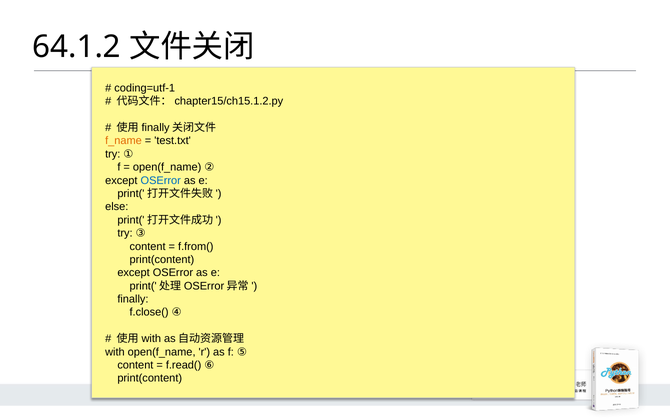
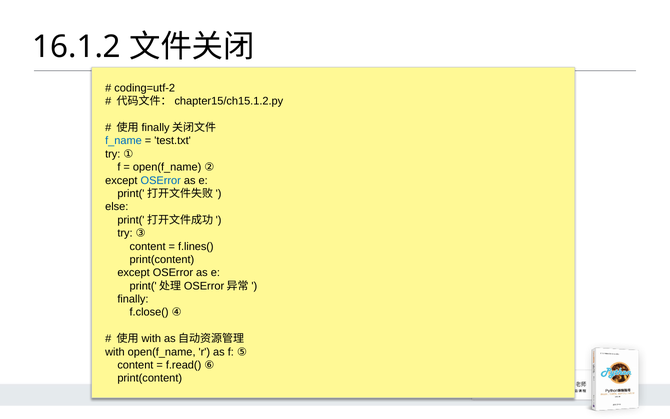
64.1.2: 64.1.2 -> 16.1.2 (77, 47)
coding=utf-1: coding=utf-1 -> coding=utf-2 (145, 88)
f_name colour: orange -> blue (124, 141)
f.from(: f.from( -> f.lines( (196, 246)
